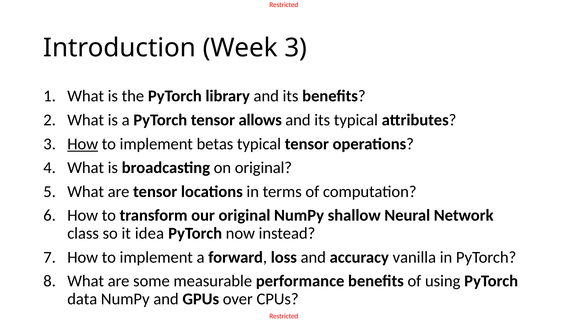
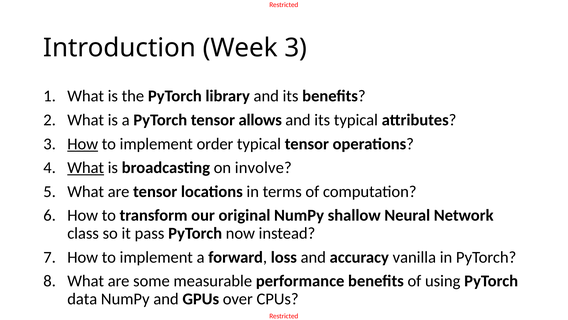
betas: betas -> order (215, 144)
What underline: none -> present (86, 167)
on original: original -> involve (263, 167)
idea: idea -> pass (150, 233)
